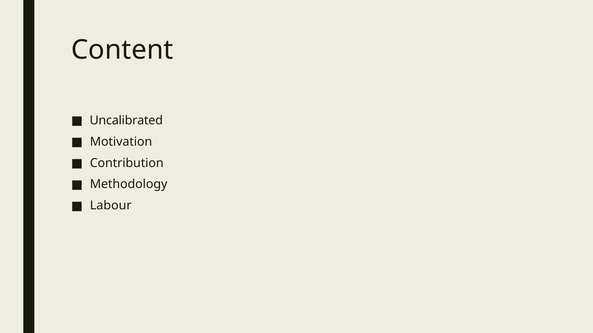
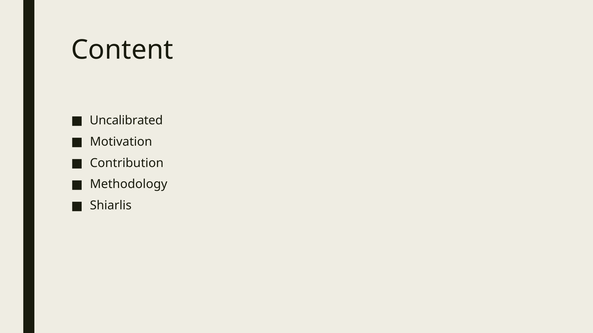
Labour: Labour -> Shiarlis (111, 206)
